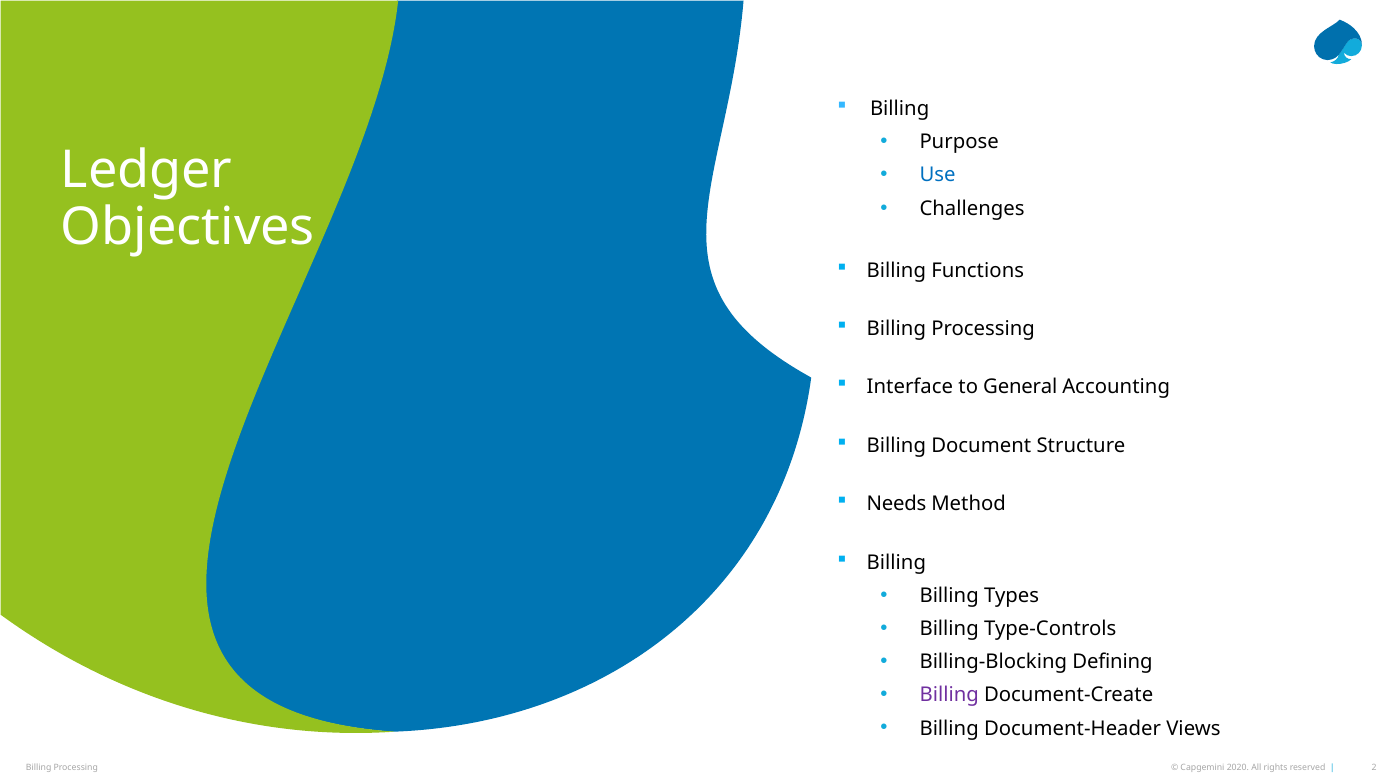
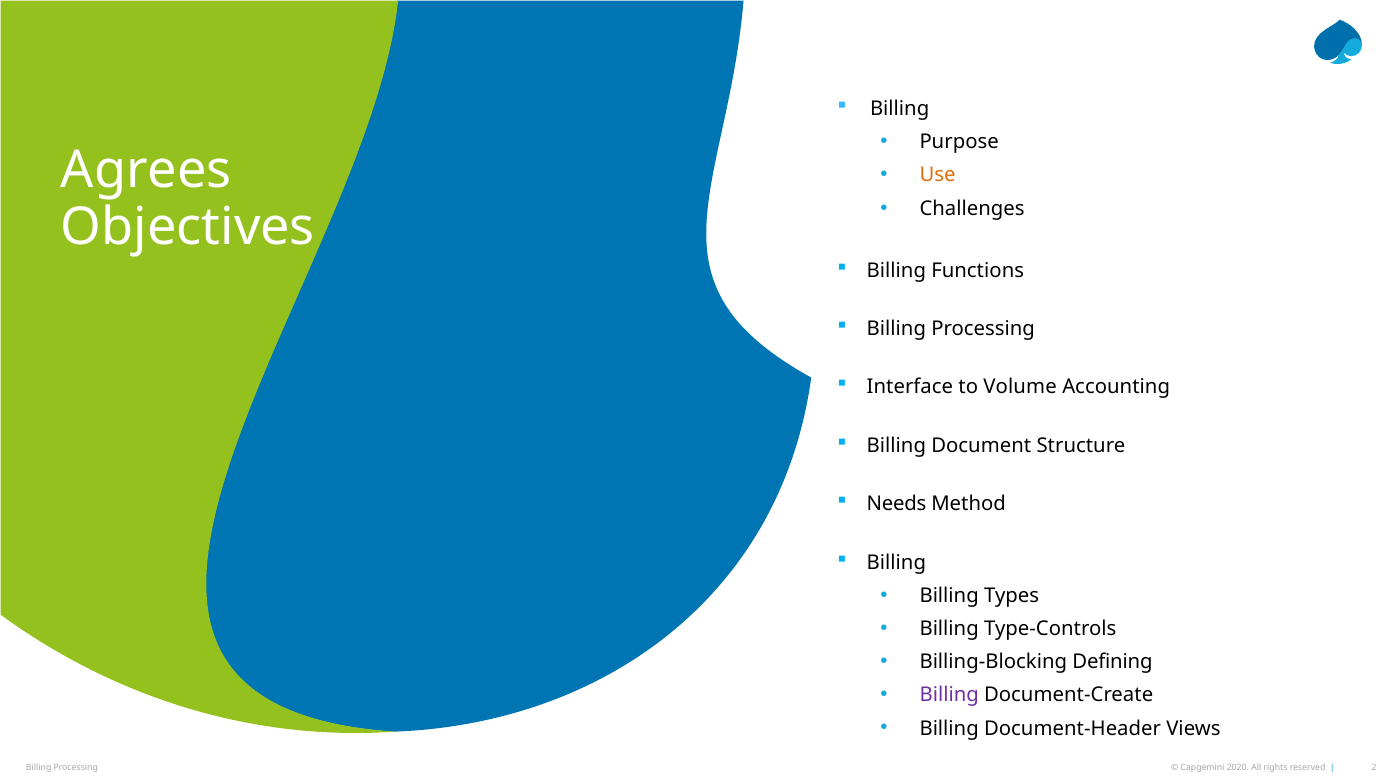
Ledger: Ledger -> Agrees (146, 170)
Use colour: blue -> orange (938, 175)
General: General -> Volume (1020, 387)
